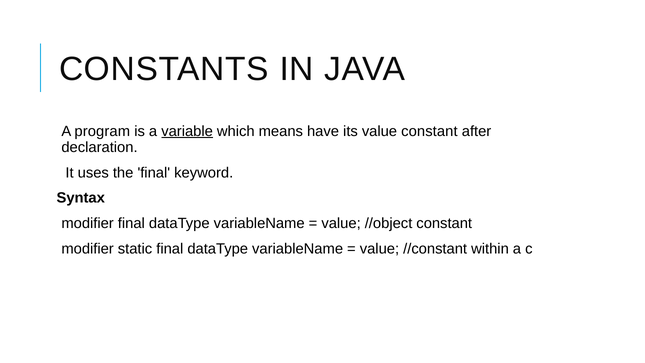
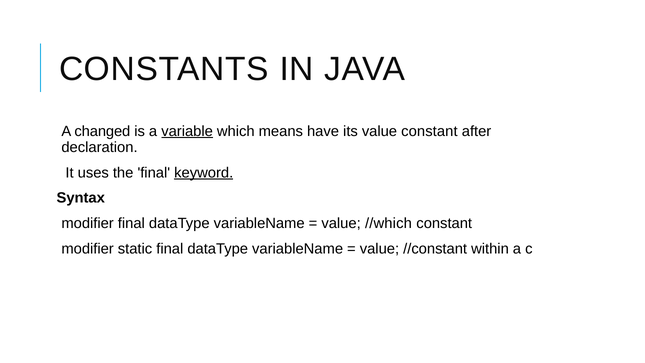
program: program -> changed (102, 131)
keyword underline: none -> present (204, 173)
//object: //object -> //which (388, 223)
